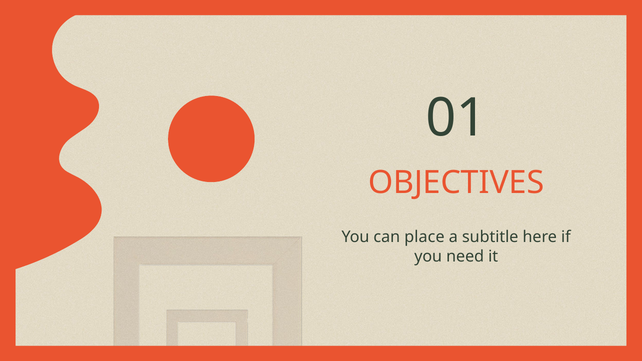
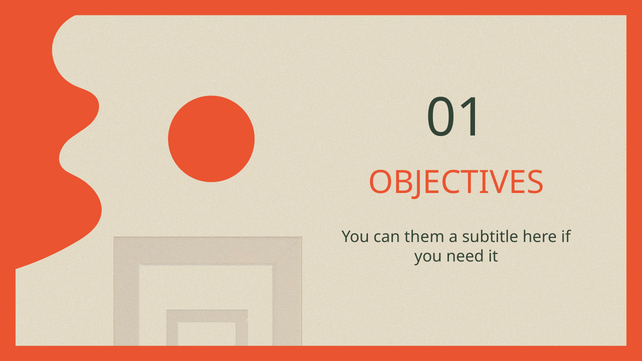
place: place -> them (424, 237)
